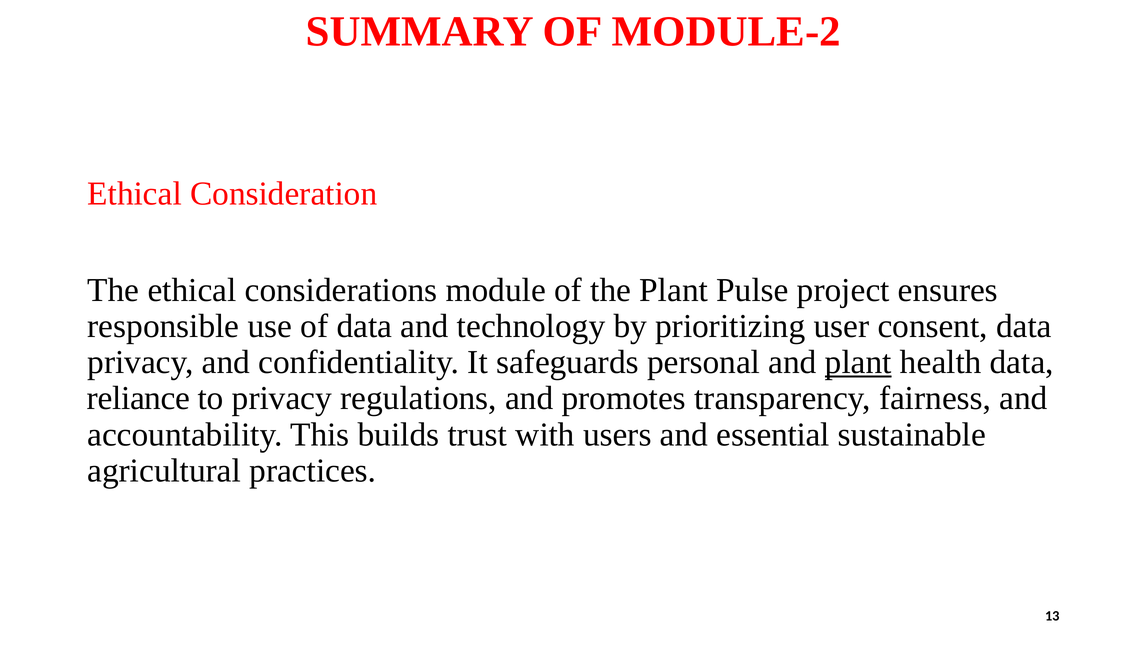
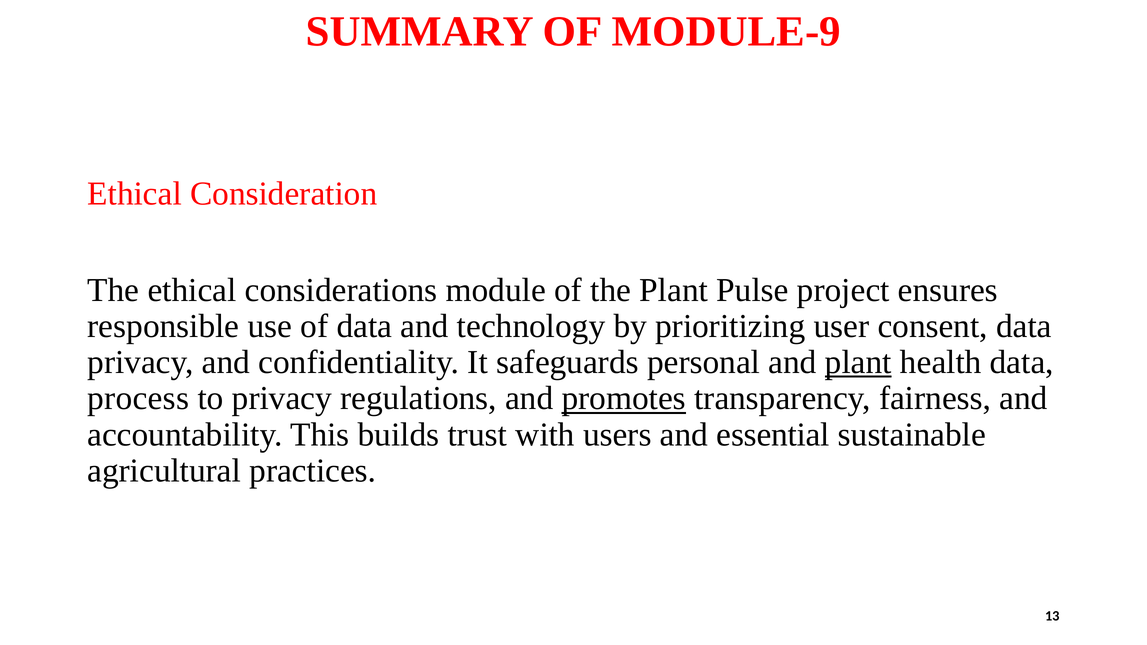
MODULE-2: MODULE-2 -> MODULE-9 (726, 32)
reliance: reliance -> process (138, 399)
promotes underline: none -> present (624, 399)
